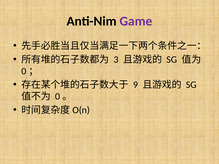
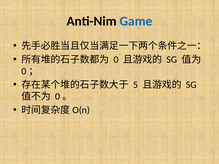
Game colour: purple -> blue (136, 21)
3: 3 -> 0 (116, 60)
9: 9 -> 5 (136, 85)
